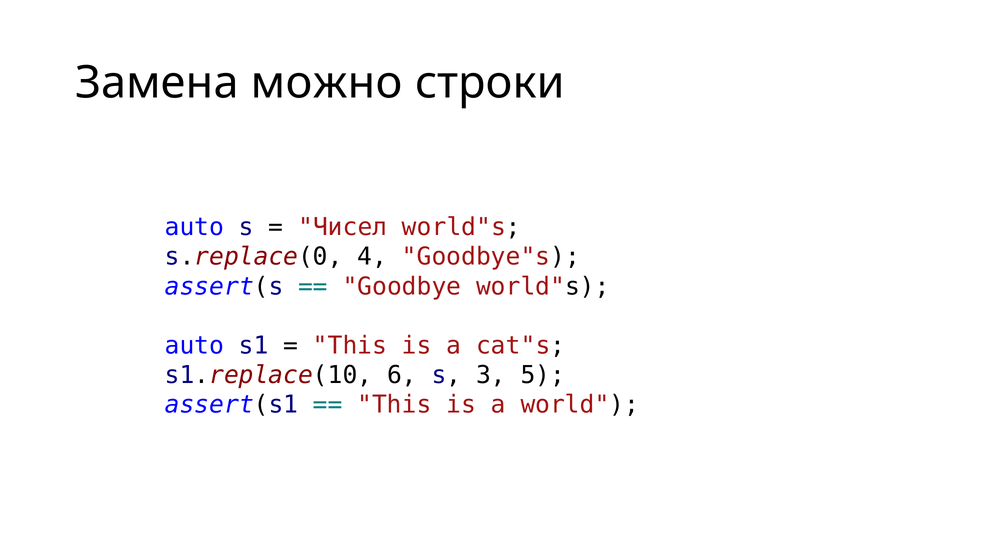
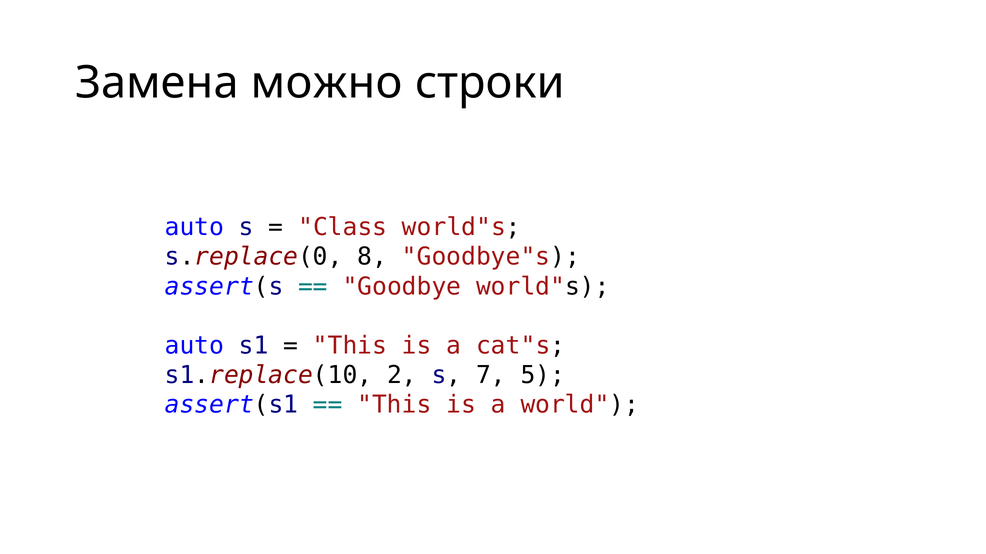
Чисел: Чисел -> Class (343, 228)
4: 4 -> 8 (372, 257)
6: 6 -> 2 (402, 375)
3: 3 -> 7 (491, 375)
